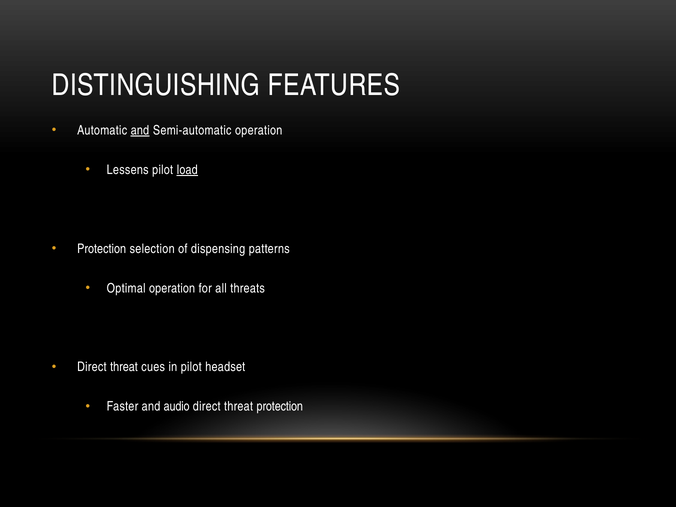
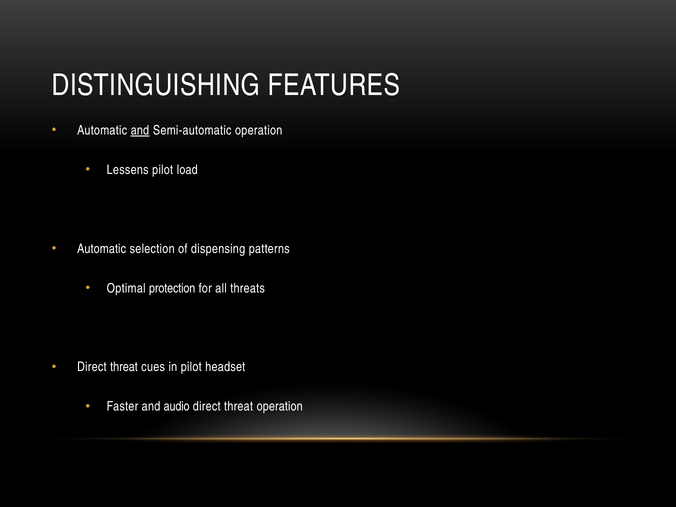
load underline: present -> none (187, 170)
Protection: Protection -> Automatic (102, 249)
Optimal operation: operation -> protection (172, 288)
threat protection: protection -> operation (280, 407)
